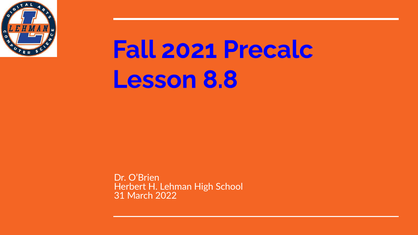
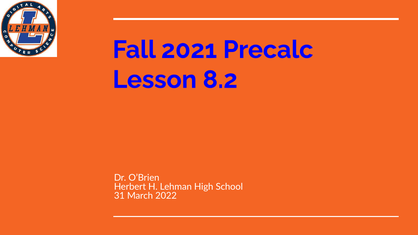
8.8: 8.8 -> 8.2 (220, 80)
